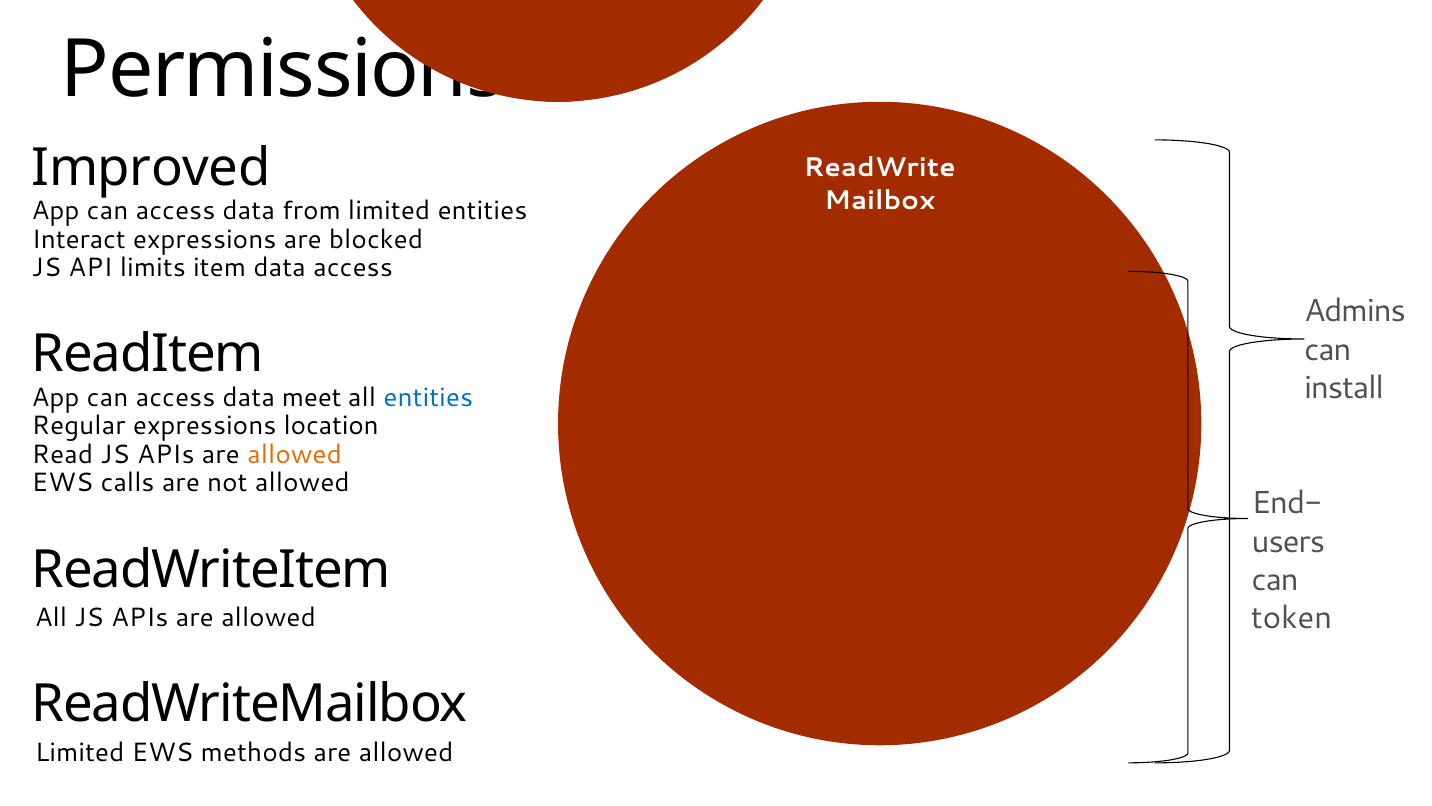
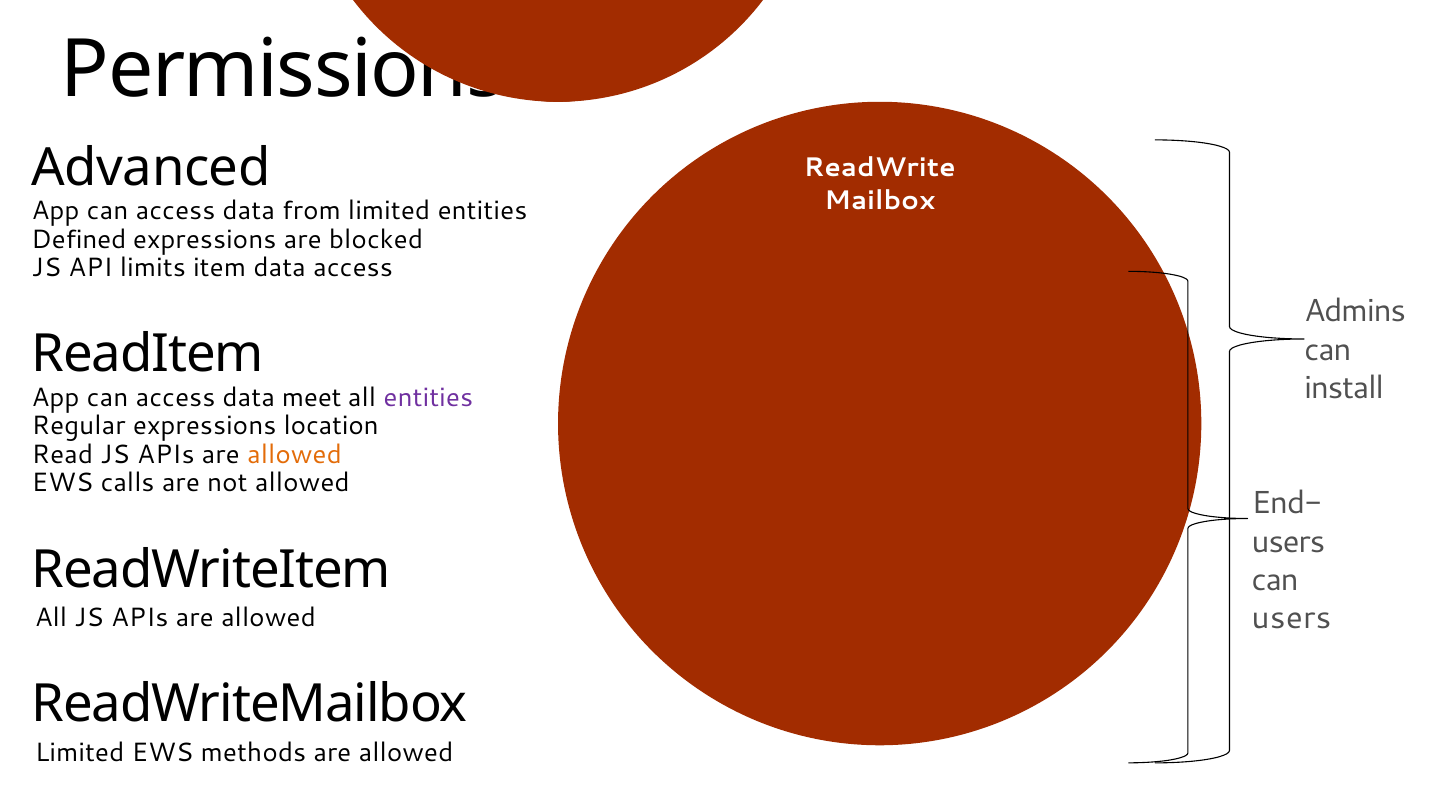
Improved: Improved -> Advanced (151, 168)
Interact: Interact -> Defined (79, 239)
entities colour: blue -> purple (428, 397)
token: token -> users (1291, 618)
